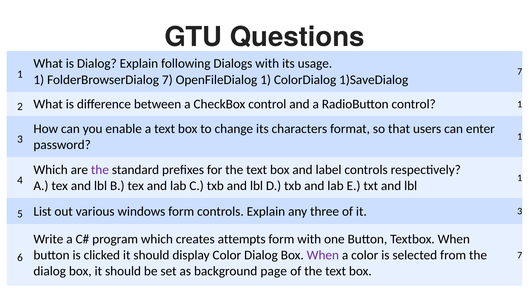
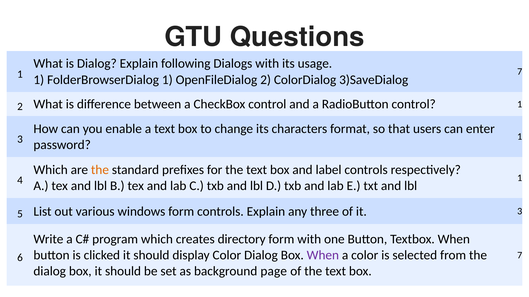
FolderBrowserDialog 7: 7 -> 1 (167, 80)
OpenFileDialog 1: 1 -> 2 (266, 80)
1)SaveDialog: 1)SaveDialog -> 3)SaveDialog (374, 80)
the colour: purple -> orange (100, 170)
attempts: attempts -> directory (242, 240)
